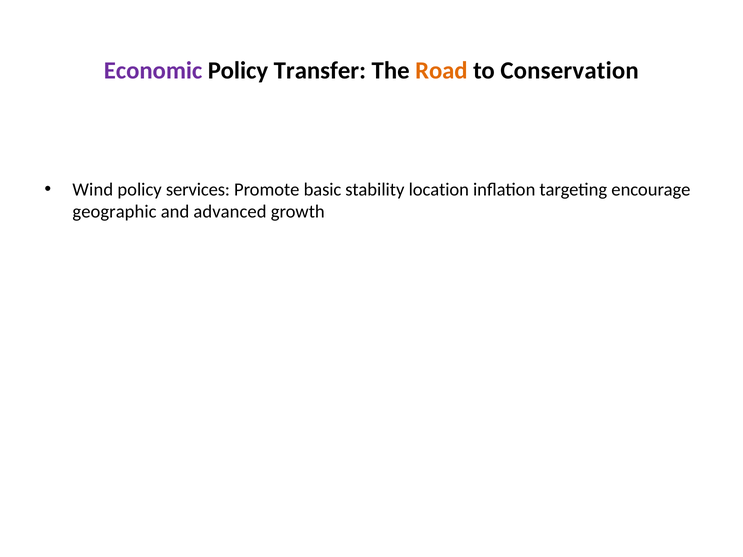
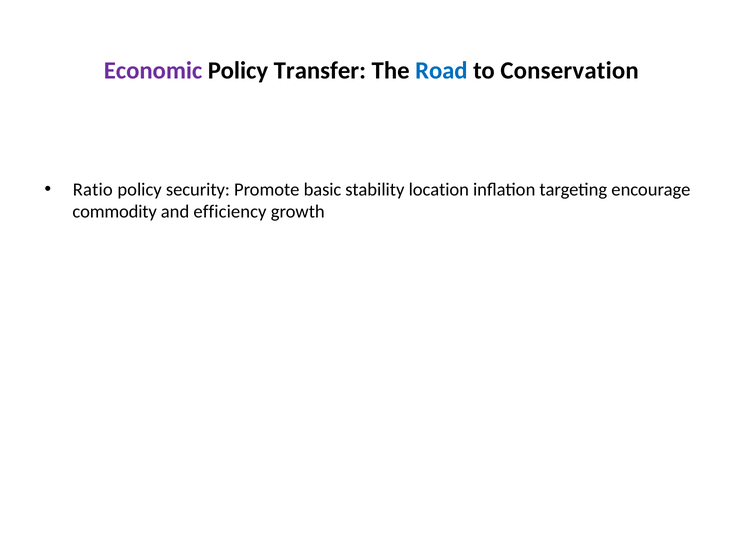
Road colour: orange -> blue (441, 70)
Wind: Wind -> Ratio (93, 190)
services: services -> security (198, 190)
geographic: geographic -> commodity (115, 212)
advanced: advanced -> efficiency (230, 212)
